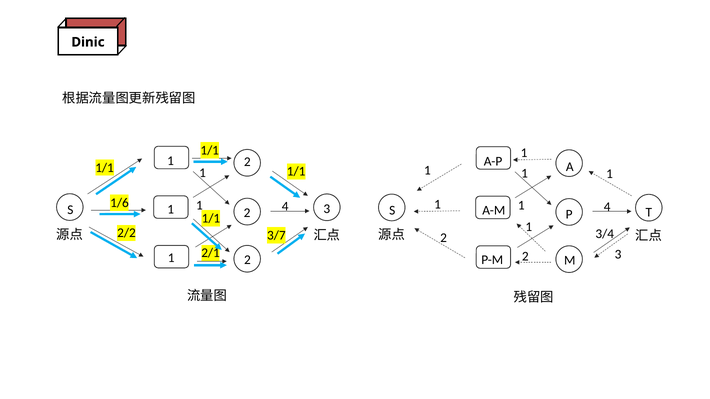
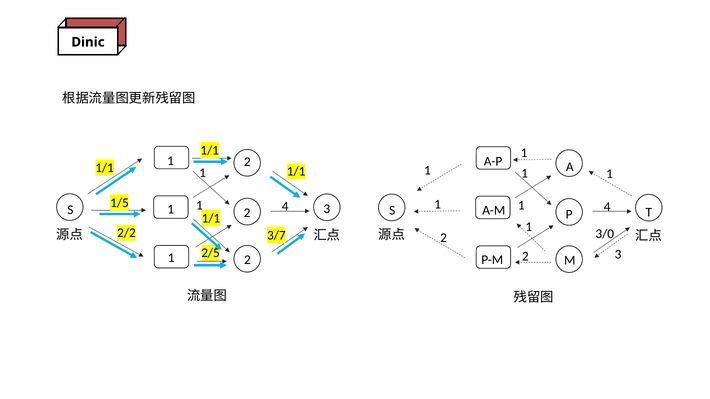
1/6: 1/6 -> 1/5 (120, 203)
3/4: 3/4 -> 3/0 (605, 234)
2/1: 2/1 -> 2/5 (211, 253)
